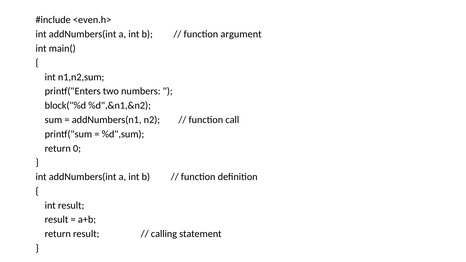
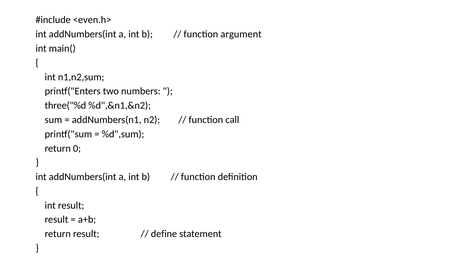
block("%d: block("%d -> three("%d (65, 106)
calling: calling -> define (164, 234)
